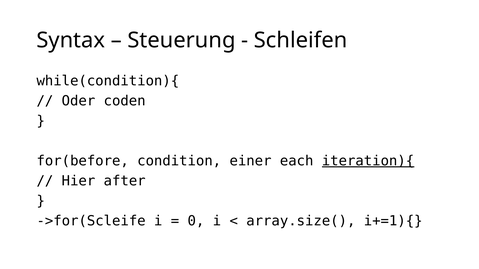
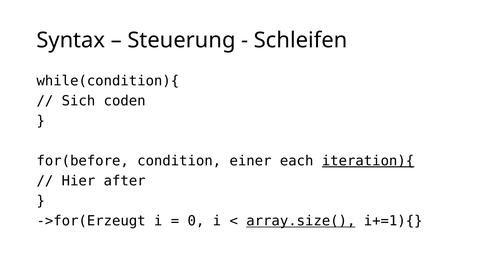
Oder: Oder -> Sich (78, 101)
->for(Scleife: ->for(Scleife -> ->for(Erzeugt (91, 221)
array.size( underline: none -> present (301, 221)
